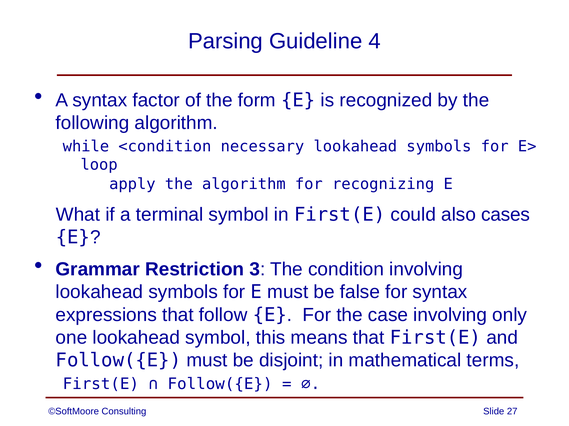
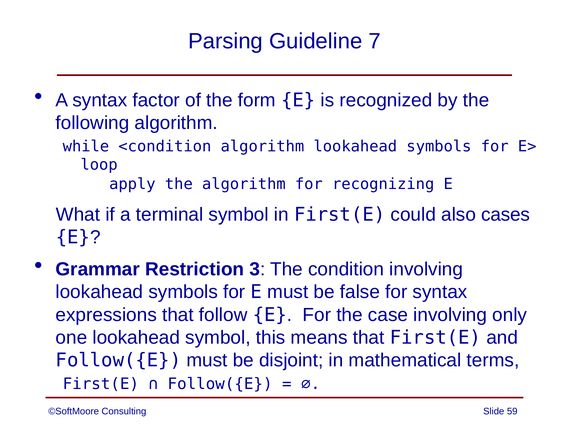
4: 4 -> 7 (375, 41)
<condition necessary: necessary -> algorithm (262, 147)
27: 27 -> 59 (512, 412)
